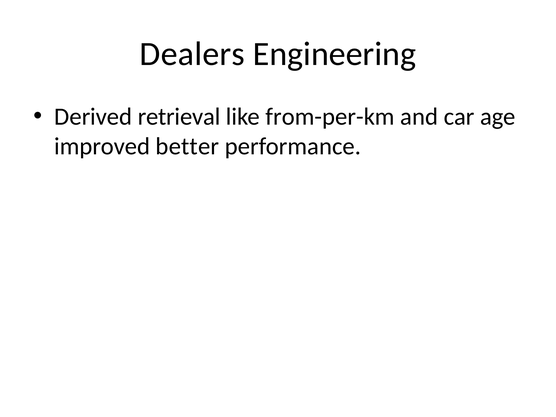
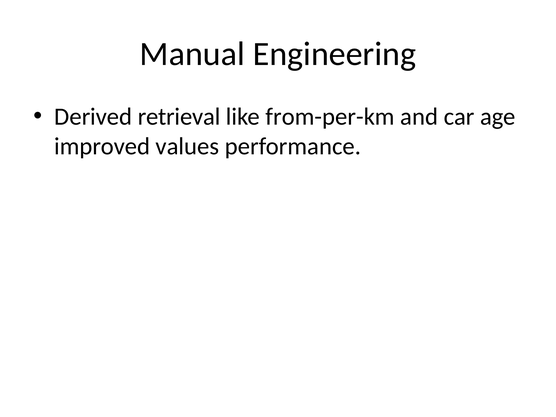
Dealers: Dealers -> Manual (192, 54)
better: better -> values (187, 146)
